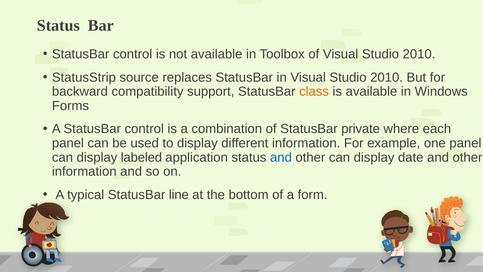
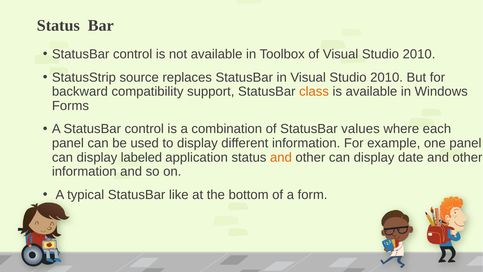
private: private -> values (361, 129)
and colour: blue -> orange (281, 157)
line: line -> like (179, 195)
